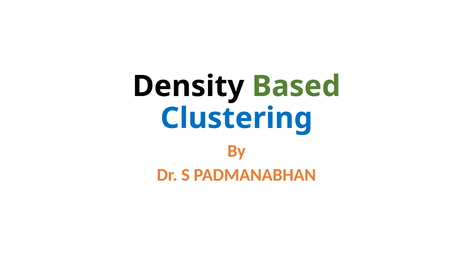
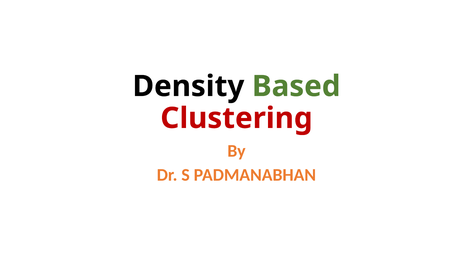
Clustering colour: blue -> red (236, 118)
